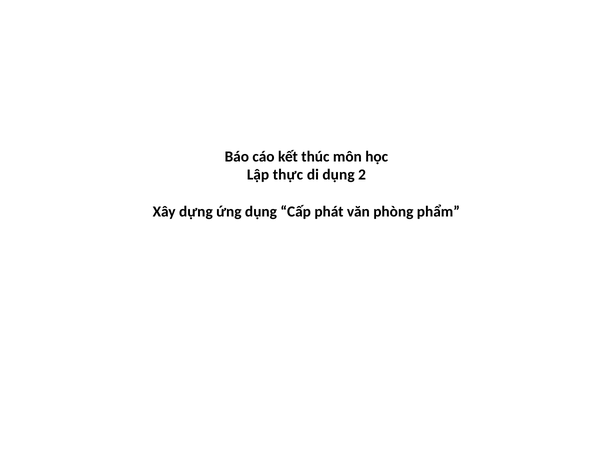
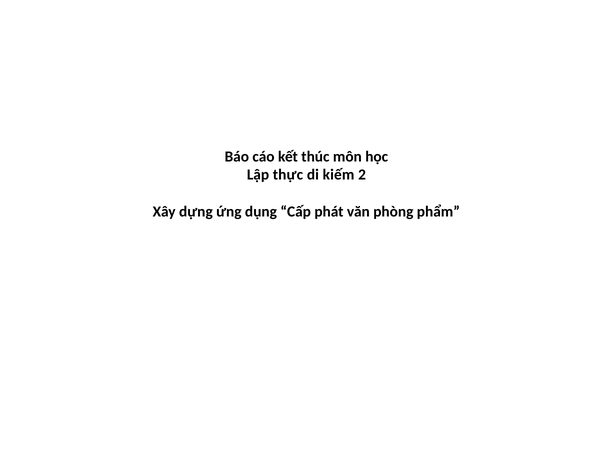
di dụng: dụng -> kiếm (338, 175)
